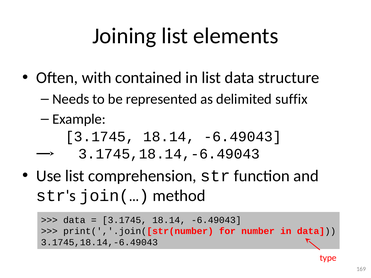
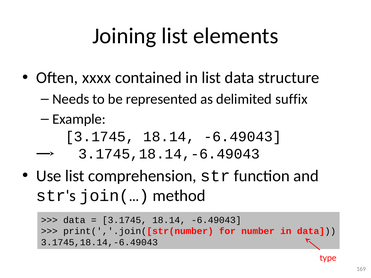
with: with -> xxxx (97, 78)
